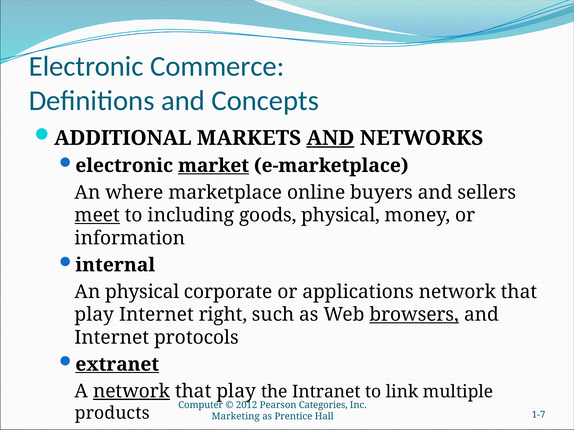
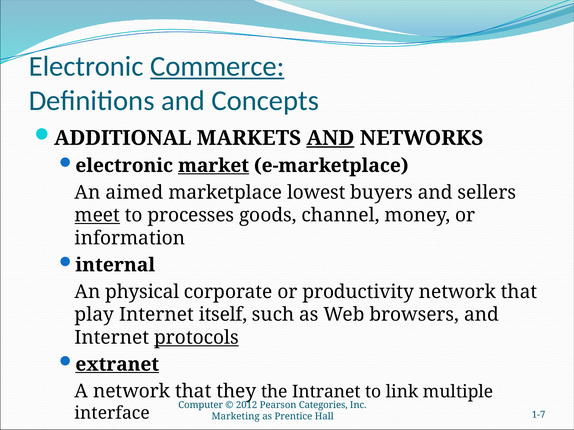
Commerce underline: none -> present (217, 66)
where: where -> aimed (134, 193)
online: online -> lowest (316, 193)
including: including -> processes (191, 216)
goods physical: physical -> channel (341, 216)
applications: applications -> productivity (358, 292)
right: right -> itself (223, 315)
browsers underline: present -> none (414, 315)
protocols underline: none -> present (196, 338)
network underline: present -> none (132, 392)
play: play -> they (236, 392)
products: products -> interface (112, 413)
